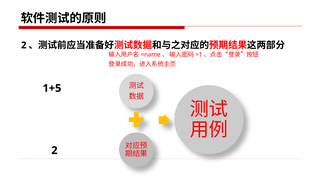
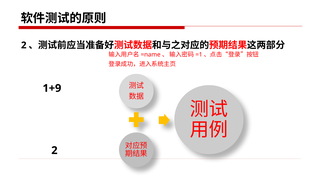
1+5: 1+5 -> 1+9 (52, 88)
